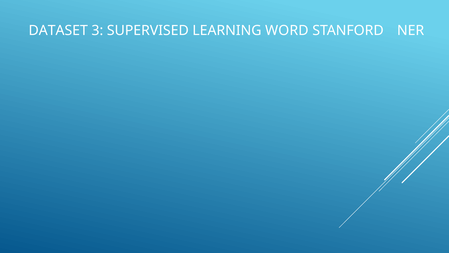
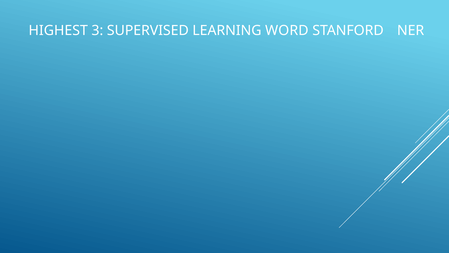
DATASET: DATASET -> HIGHEST (58, 31)
